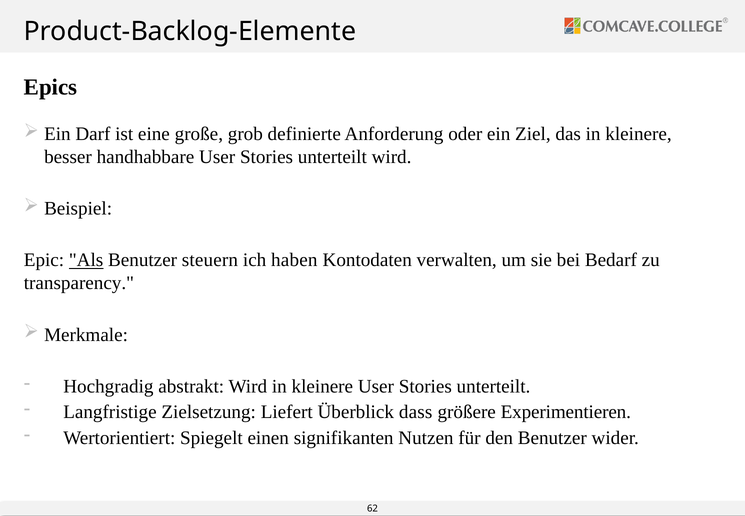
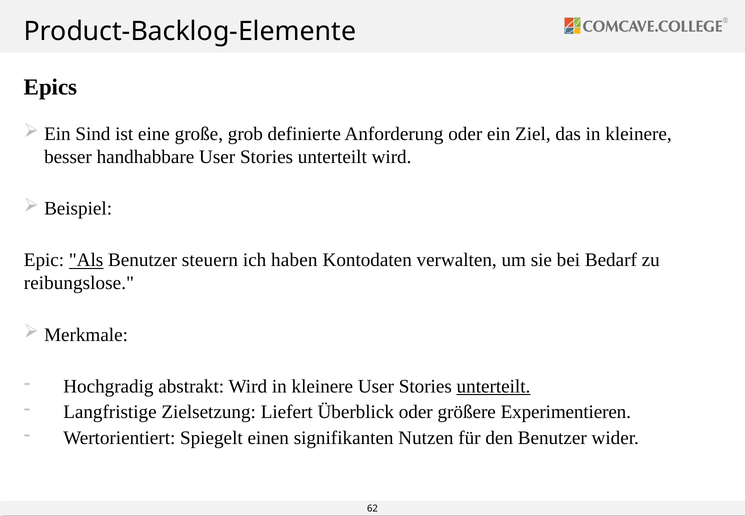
Darf: Darf -> Sind (93, 134)
transparency: transparency -> reibungslose (79, 283)
unterteilt underline: none -> present (494, 386)
Überblick dass: dass -> oder (416, 412)
